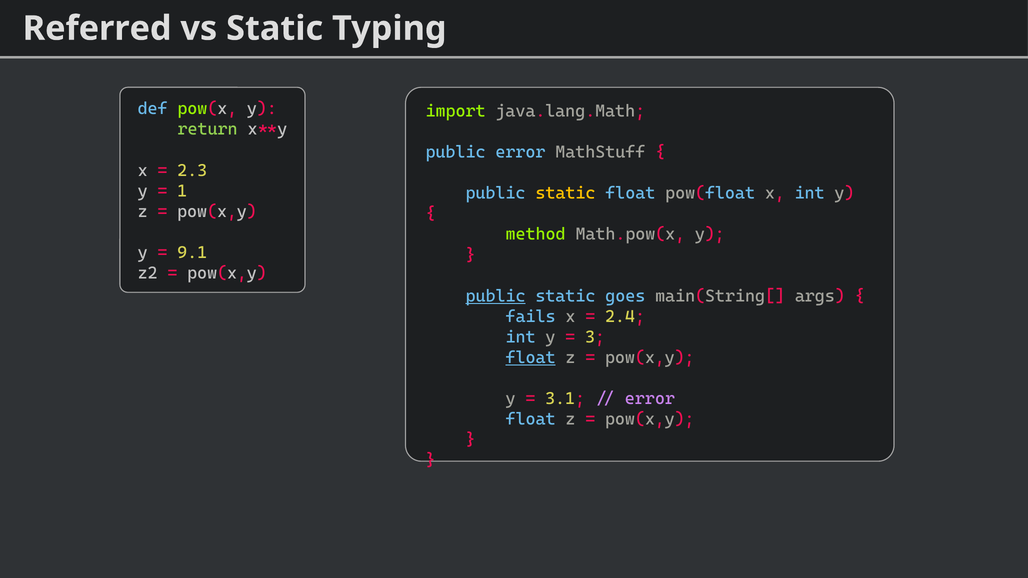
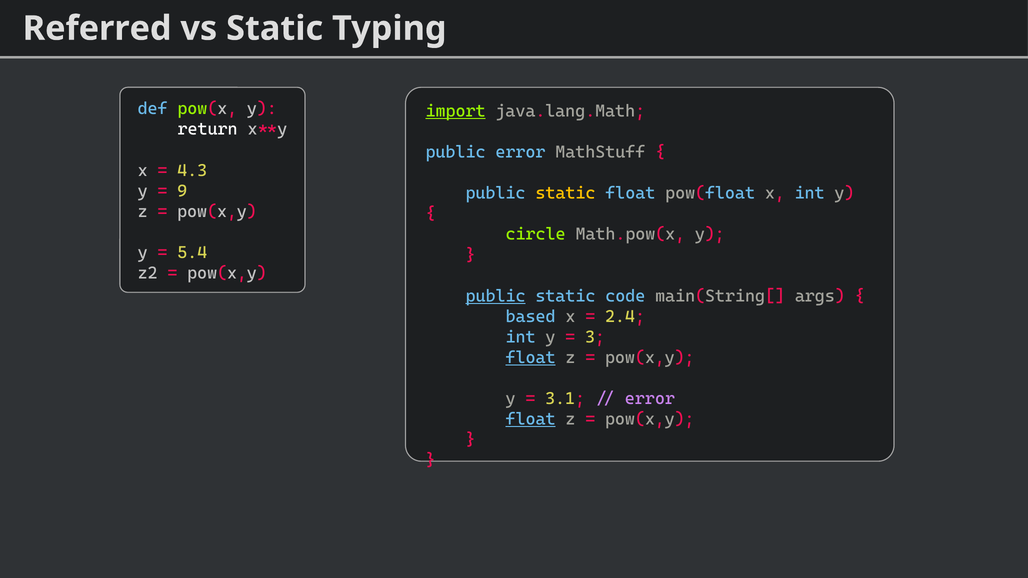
import underline: none -> present (456, 111)
return colour: light green -> white (208, 129)
2.3: 2.3 -> 4.3 (192, 170)
1: 1 -> 9 (182, 191)
method: method -> circle (536, 234)
9.1: 9.1 -> 5.4 (192, 253)
goes: goes -> code (625, 296)
fails: fails -> based (531, 317)
float underline: none -> present (531, 419)
